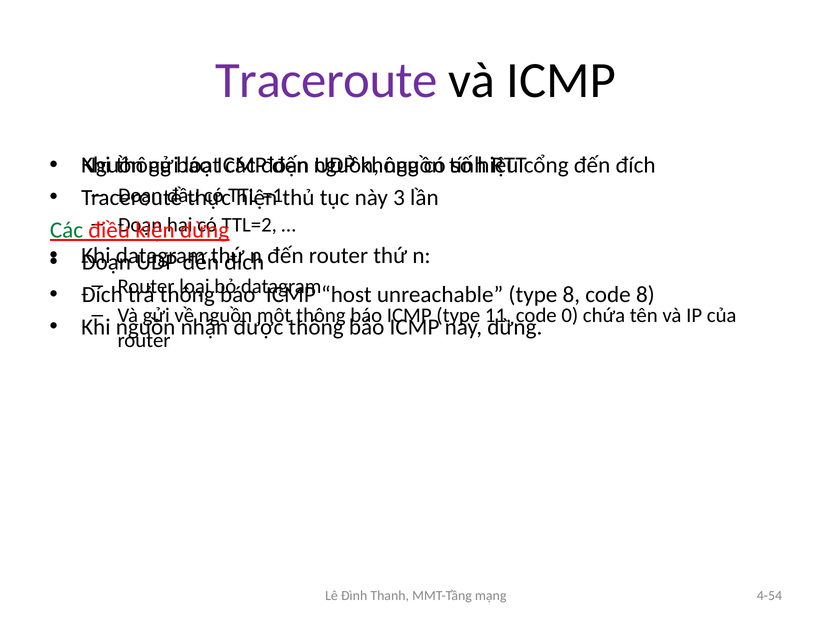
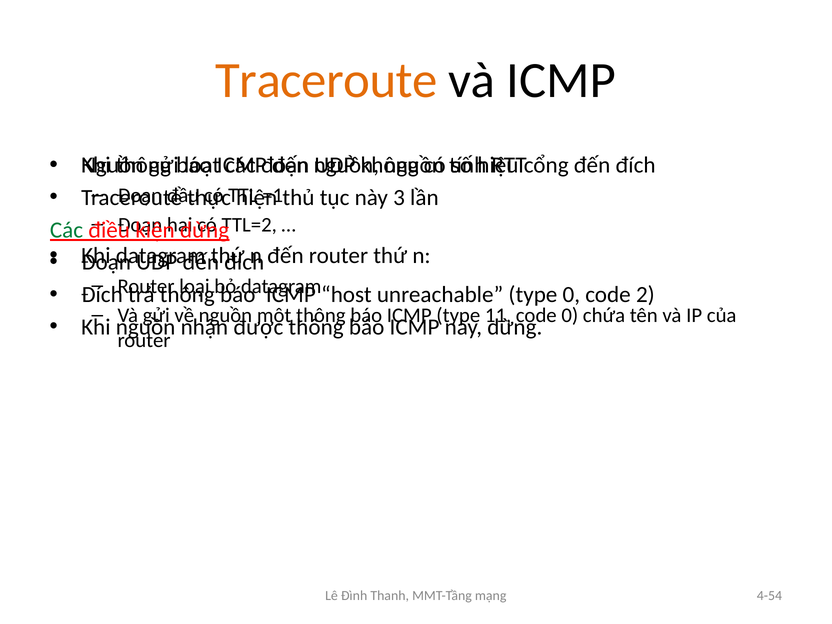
Traceroute colour: purple -> orange (326, 81)
type 8: 8 -> 0 (571, 295)
code 8: 8 -> 2 (645, 295)
